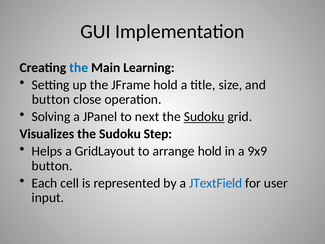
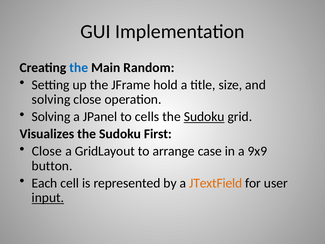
Learning: Learning -> Random (149, 68)
button: button -> solving (51, 99)
next: next -> cells (147, 117)
Step: Step -> First (158, 134)
Helps: Helps -> Close (47, 151)
arrange hold: hold -> case (210, 151)
JTextField colour: blue -> orange (216, 183)
input underline: none -> present (48, 198)
